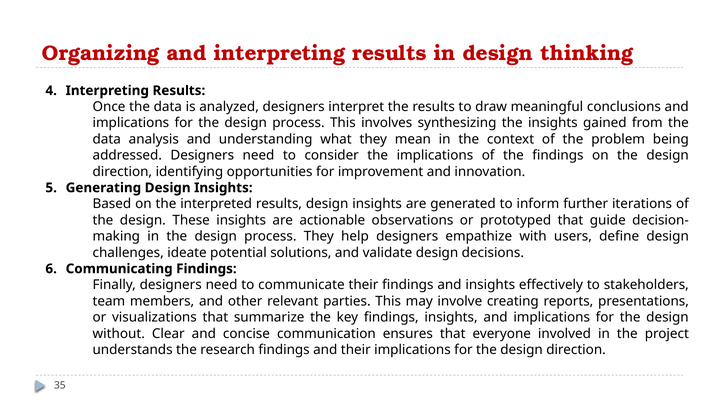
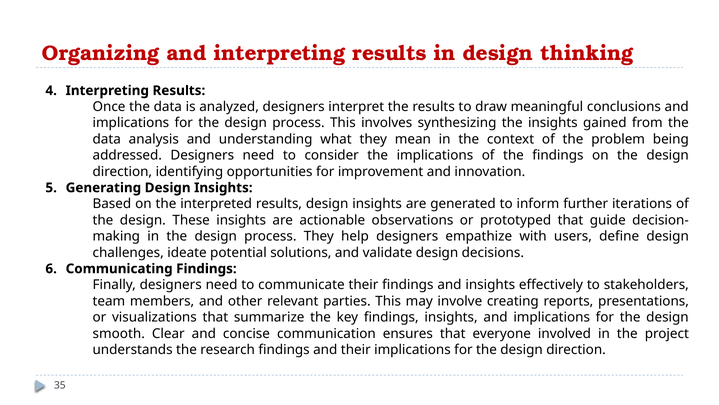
without: without -> smooth (119, 333)
